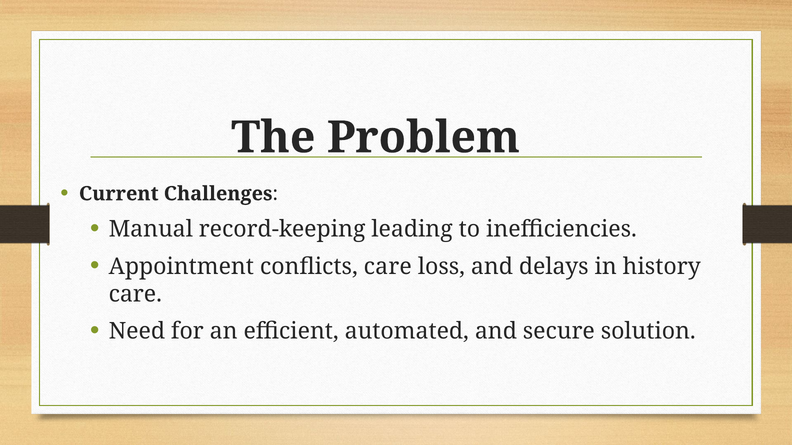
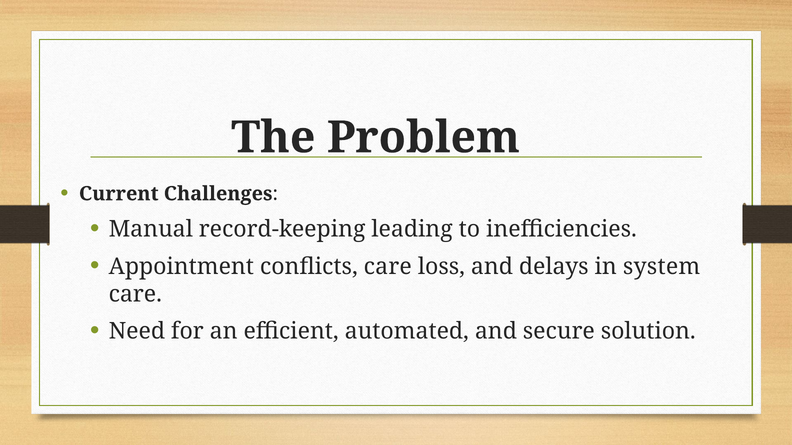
history: history -> system (662, 267)
